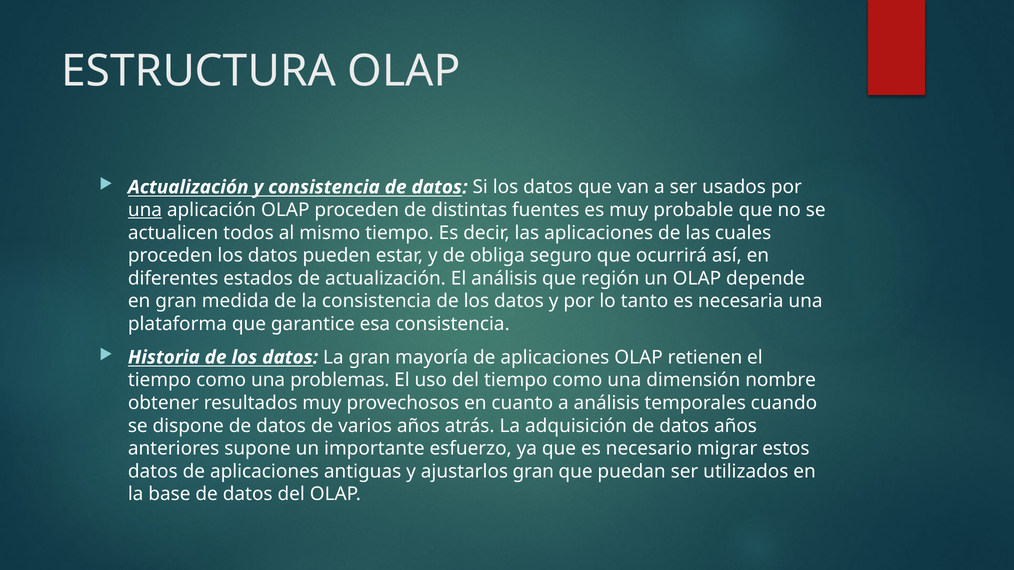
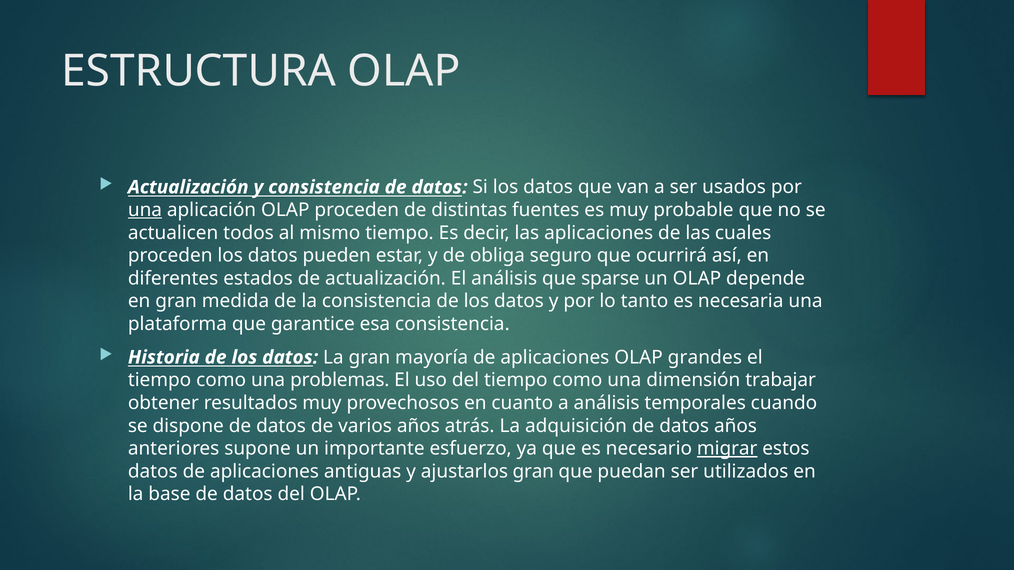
región: región -> sparse (610, 279)
retienen: retienen -> grandes (705, 358)
nombre: nombre -> trabajar (781, 380)
migrar underline: none -> present (727, 449)
